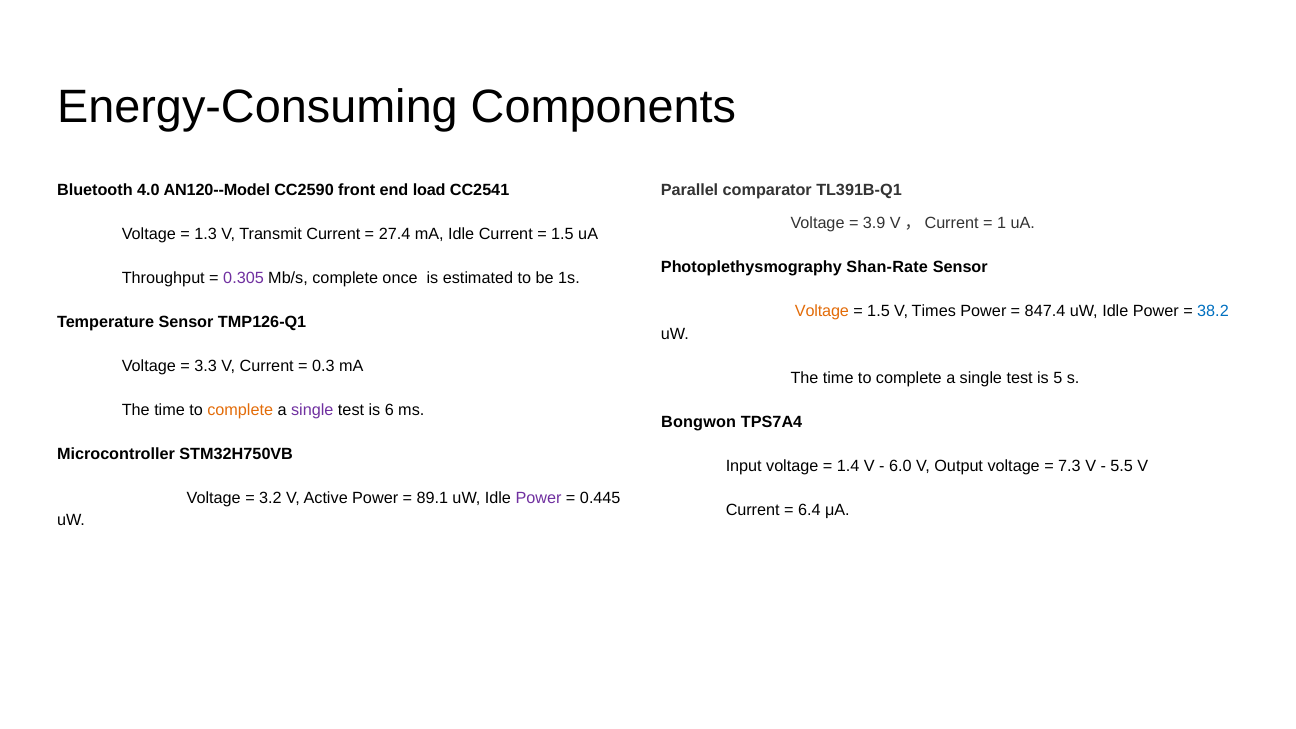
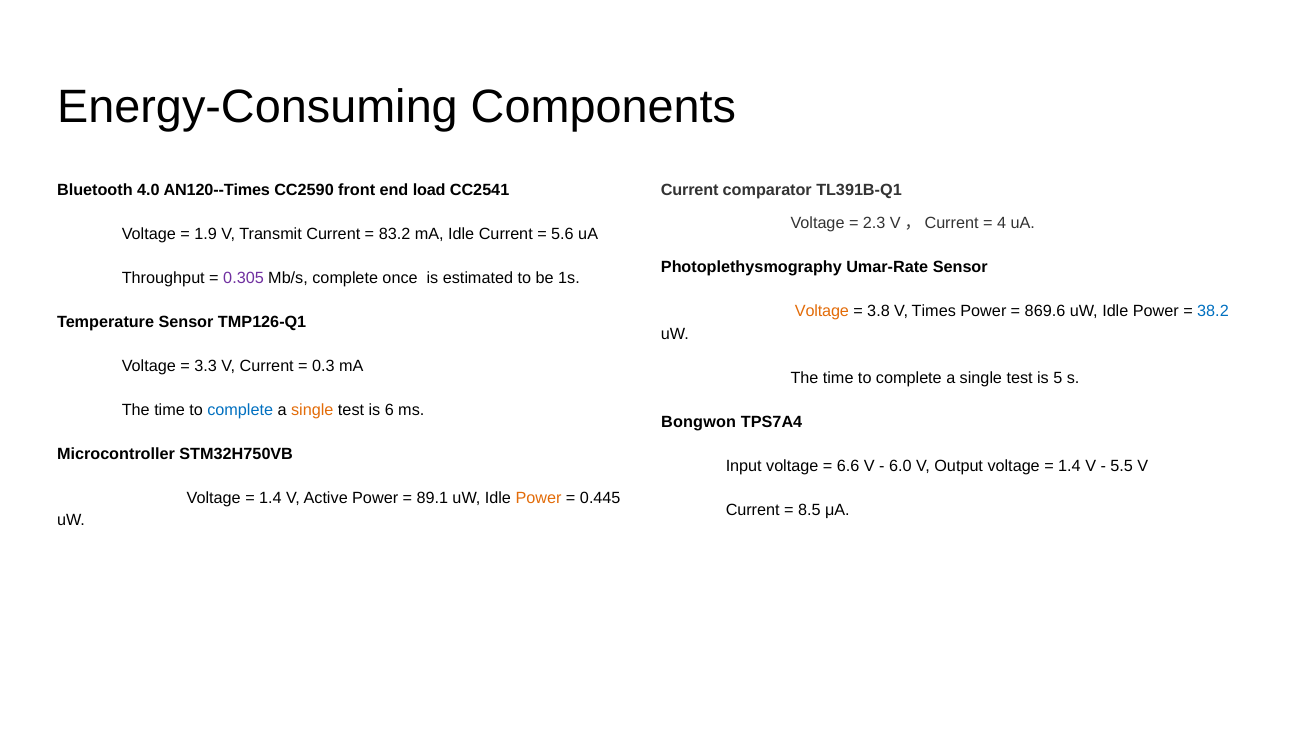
AN120--Model: AN120--Model -> AN120--Times (217, 190)
Parallel: Parallel -> Current (690, 190)
3.9: 3.9 -> 2.3 (874, 224)
1: 1 -> 4 (1002, 224)
1.3: 1.3 -> 1.9 (206, 234)
27.4: 27.4 -> 83.2 (395, 234)
1.5: 1.5 -> 5.6 (562, 234)
Shan-Rate: Shan-Rate -> Umar-Rate (887, 268)
1.5: 1.5 -> 3.8 (879, 312)
847.4: 847.4 -> 869.6 (1045, 312)
complete colour: orange -> blue (240, 410)
single colour: purple -> orange (312, 410)
1.4: 1.4 -> 6.6 (848, 466)
7.3: 7.3 -> 1.4 (1069, 466)
3.2: 3.2 -> 1.4 (270, 498)
Power colour: purple -> orange (538, 498)
6.4: 6.4 -> 8.5 (809, 510)
